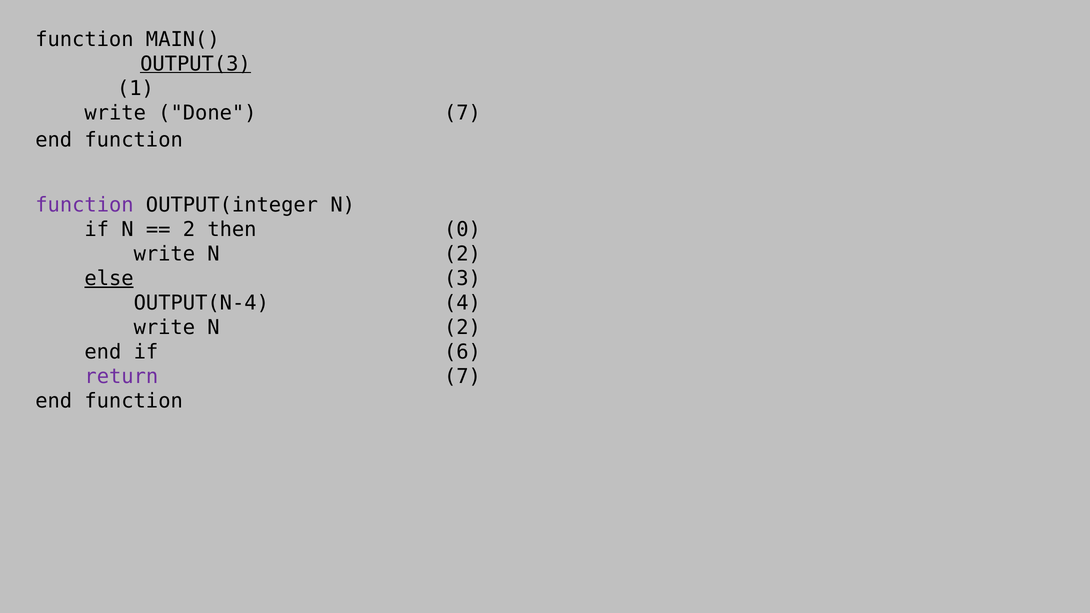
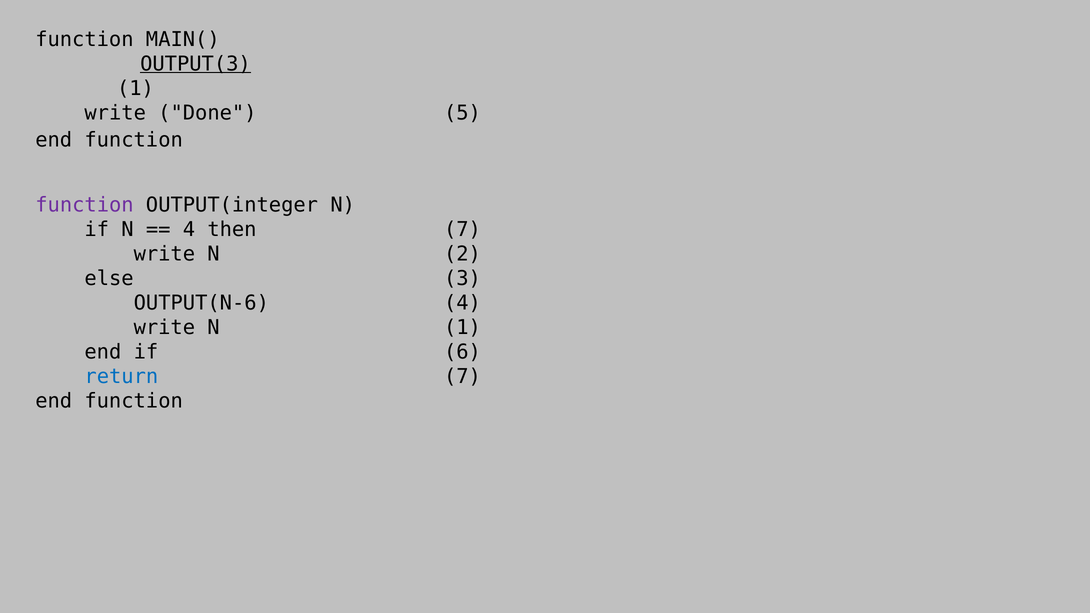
Done 7: 7 -> 5 (462, 113)
2: 2 -> 4 (189, 230)
then 0: 0 -> 7 (462, 230)
else underline: present -> none (109, 279)
OUTPUT(N-4: OUTPUT(N-4 -> OUTPUT(N-6 (201, 303)
2: 2 -> 1 (462, 328)
return colour: purple -> blue (121, 377)
